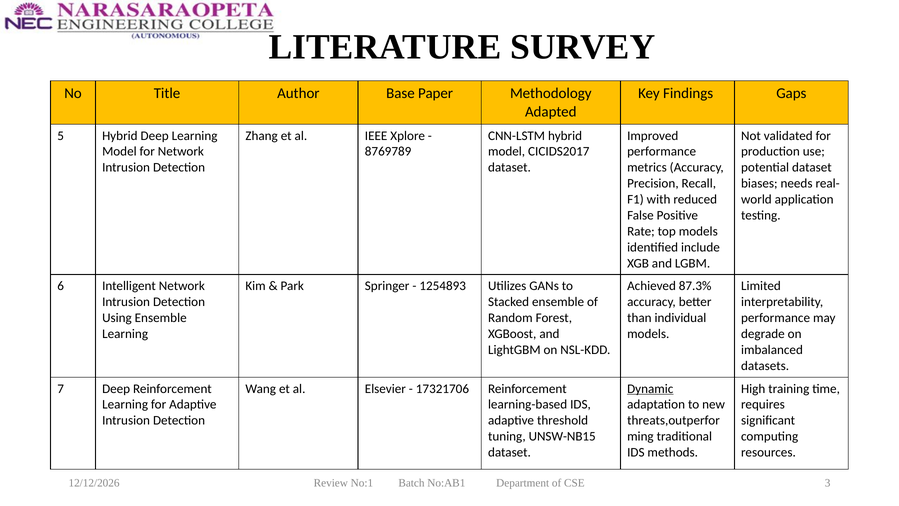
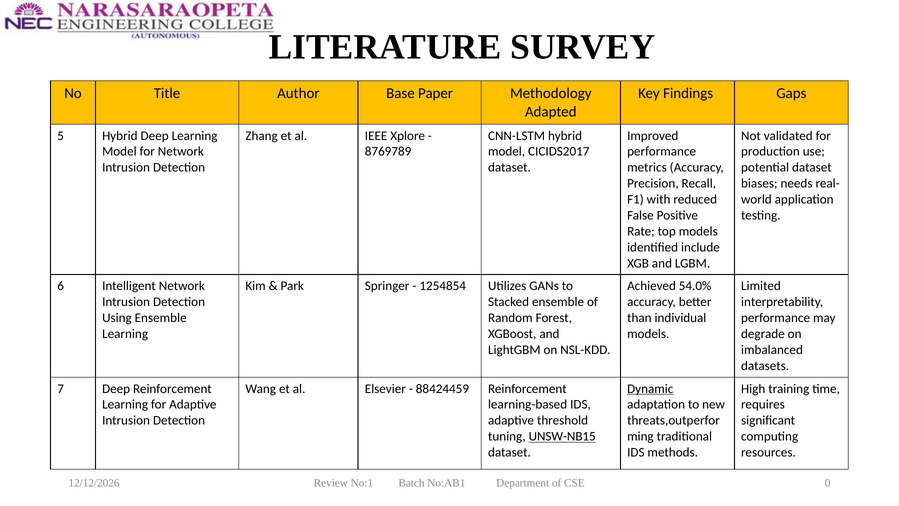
1254893: 1254893 -> 1254854 (443, 286)
87.3%: 87.3% -> 54.0% (695, 286)
17321706: 17321706 -> 88424459 (442, 388)
UNSW-NB15 underline: none -> present (562, 436)
3: 3 -> 0 (828, 483)
